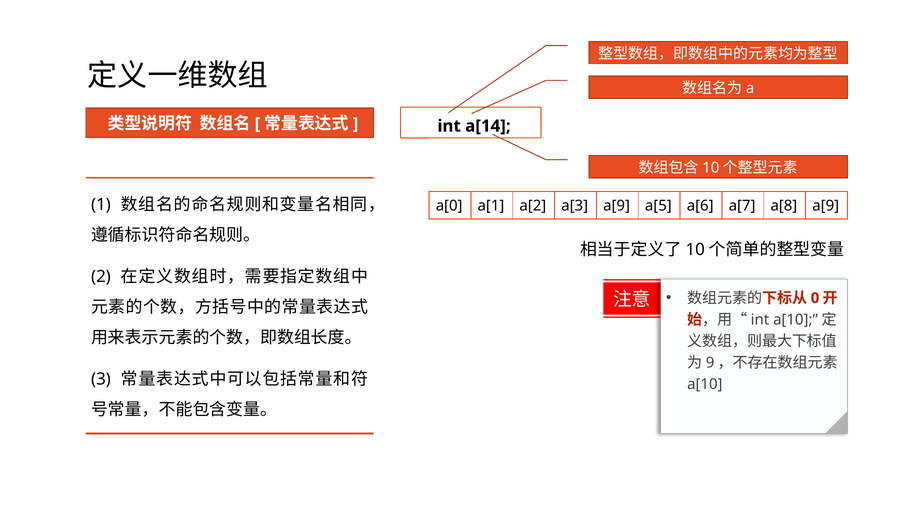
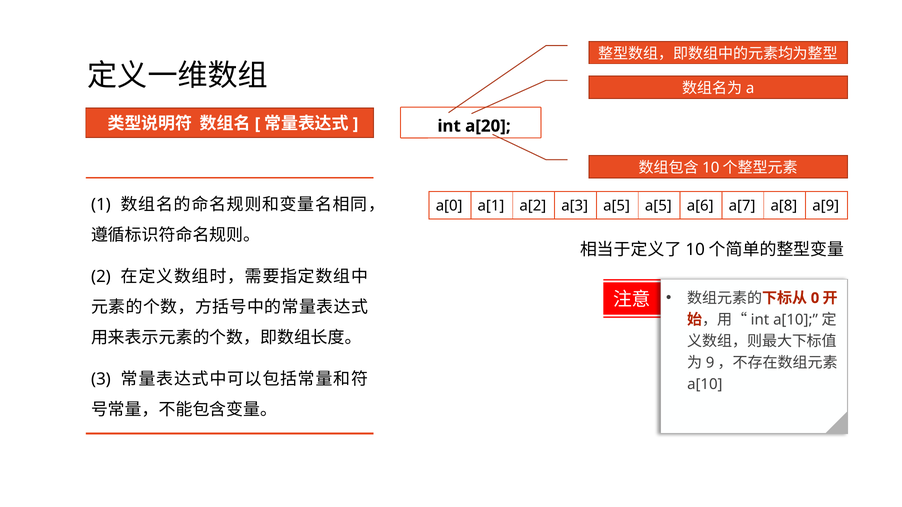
a[14: a[14 -> a[20 (488, 126)
a[3 a[9: a[9 -> a[5 (617, 206)
